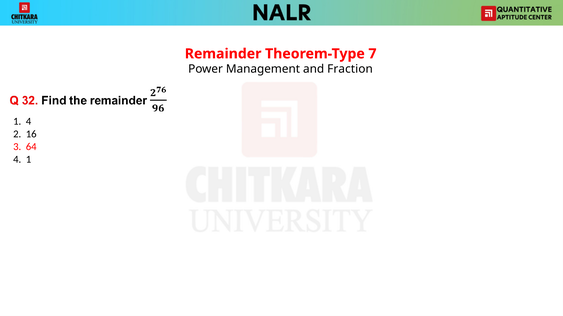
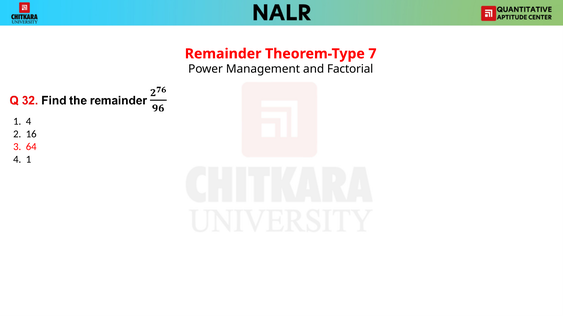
Fraction: Fraction -> Factorial (350, 69)
